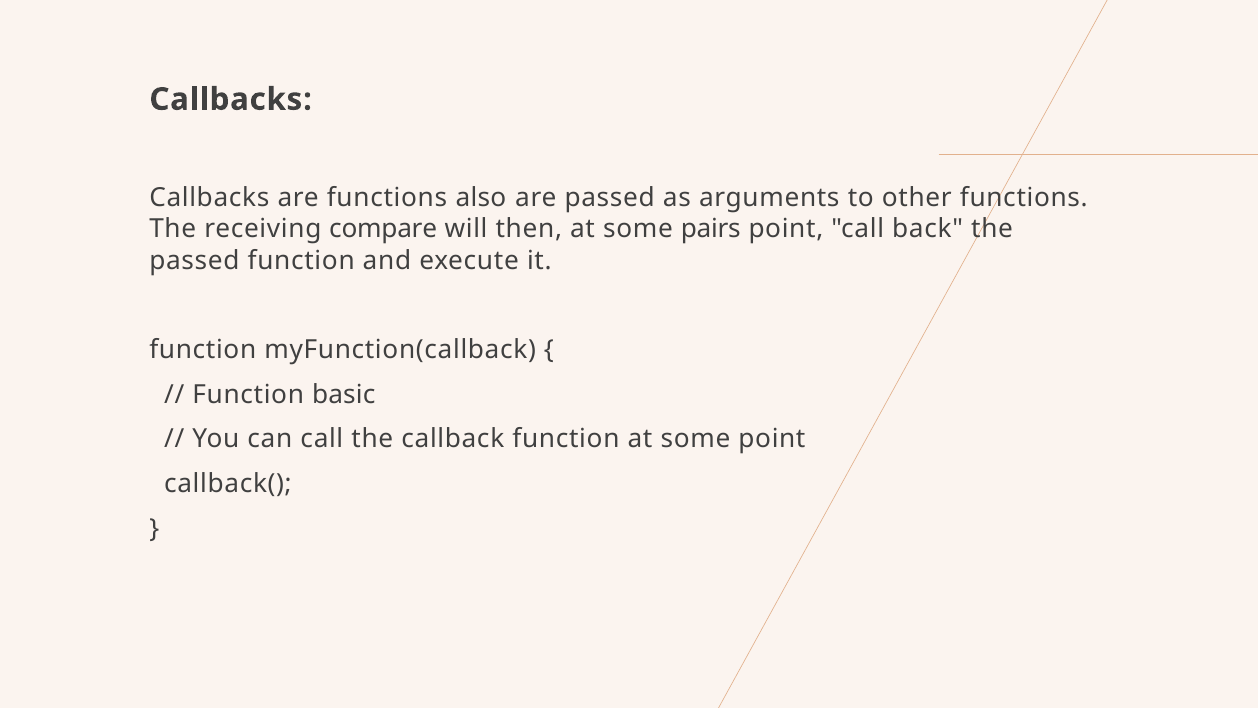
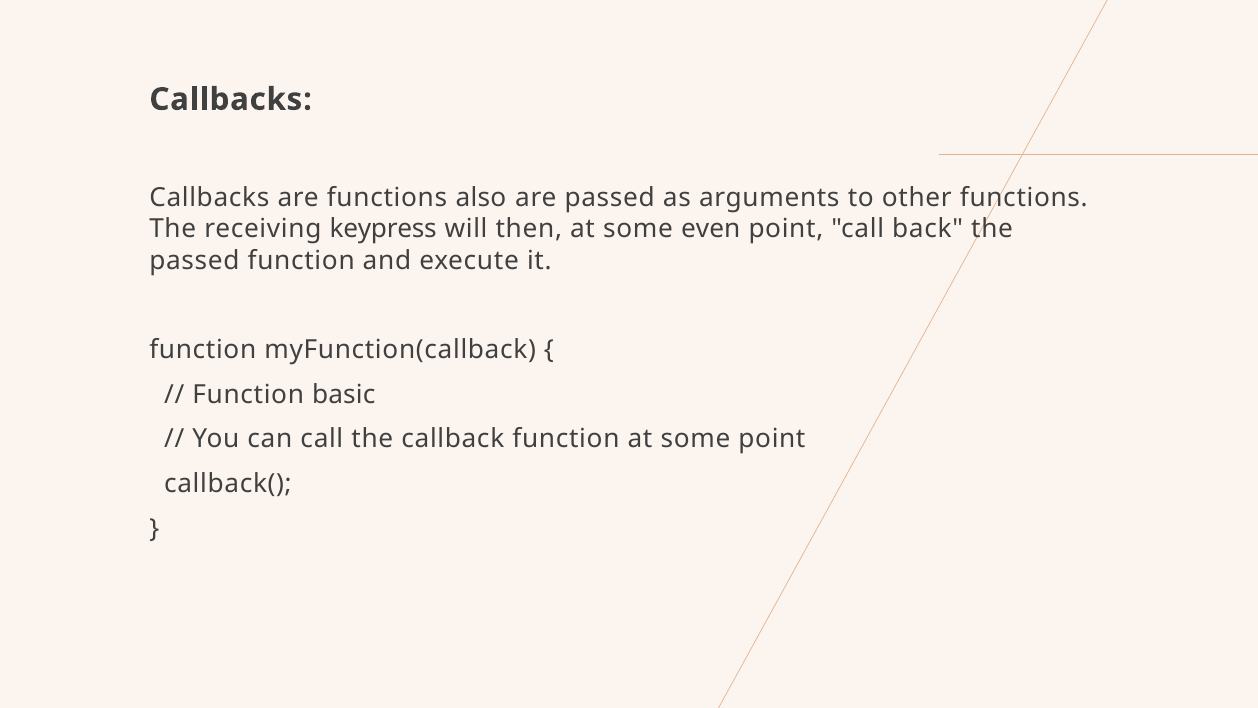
compare: compare -> keypress (383, 229)
pairs: pairs -> even (711, 229)
